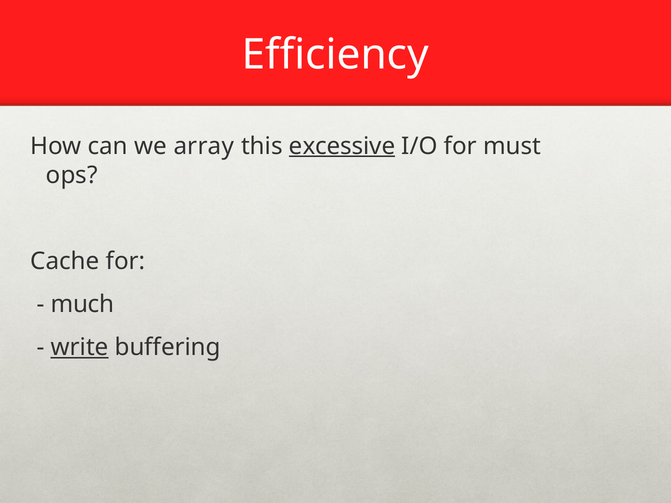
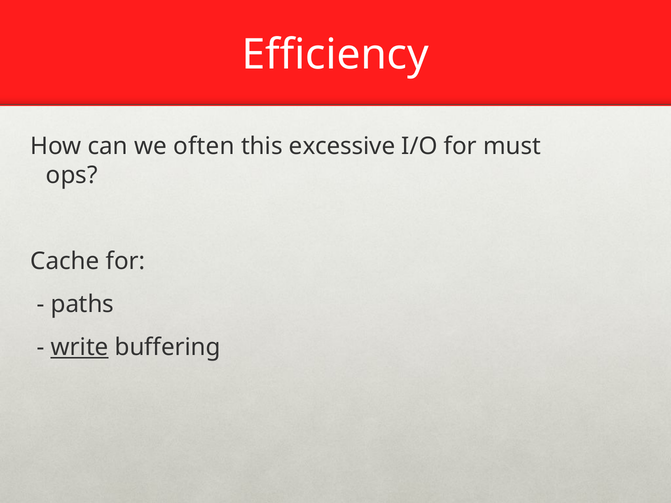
array: array -> often (204, 146)
excessive underline: present -> none (342, 146)
much: much -> paths (82, 304)
